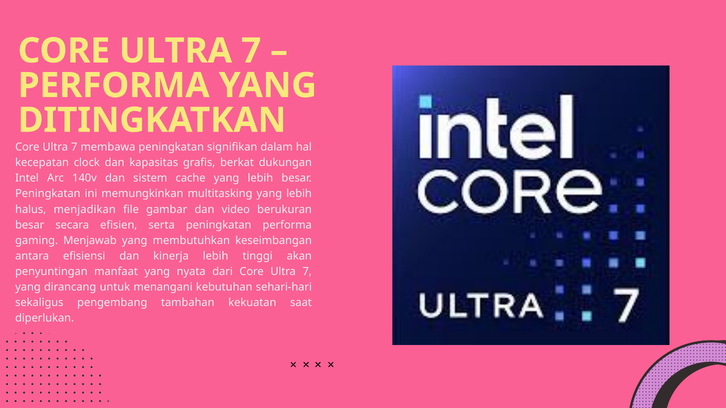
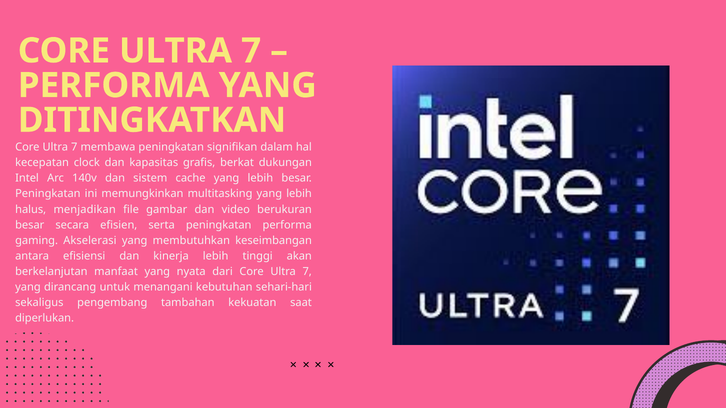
Menjawab: Menjawab -> Akselerasi (90, 241)
penyuntingan: penyuntingan -> berkelanjutan (51, 272)
